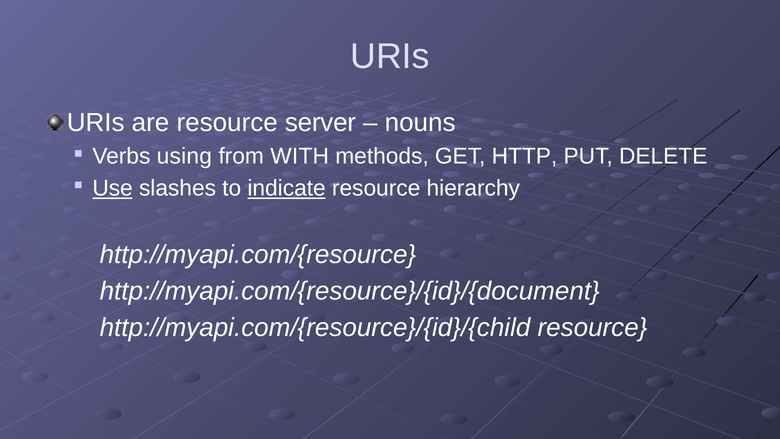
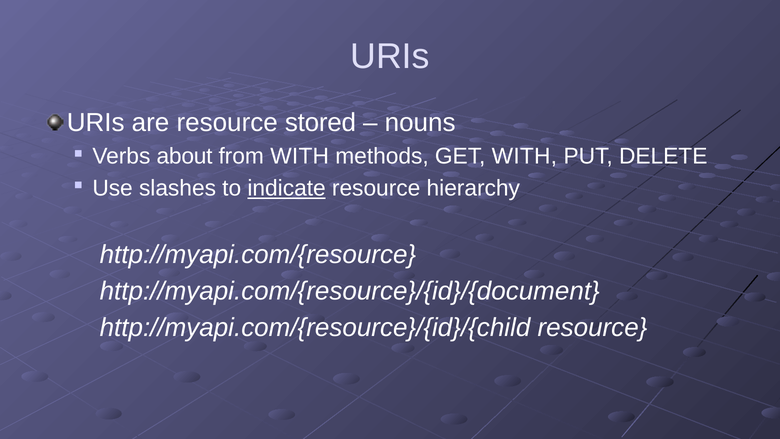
server: server -> stored (320, 123)
using: using -> about (185, 156)
GET HTTP: HTTP -> WITH (524, 156)
Use underline: present -> none (113, 188)
